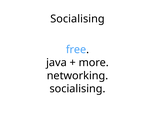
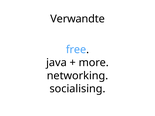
Socialising: Socialising -> Verwandte (78, 19)
